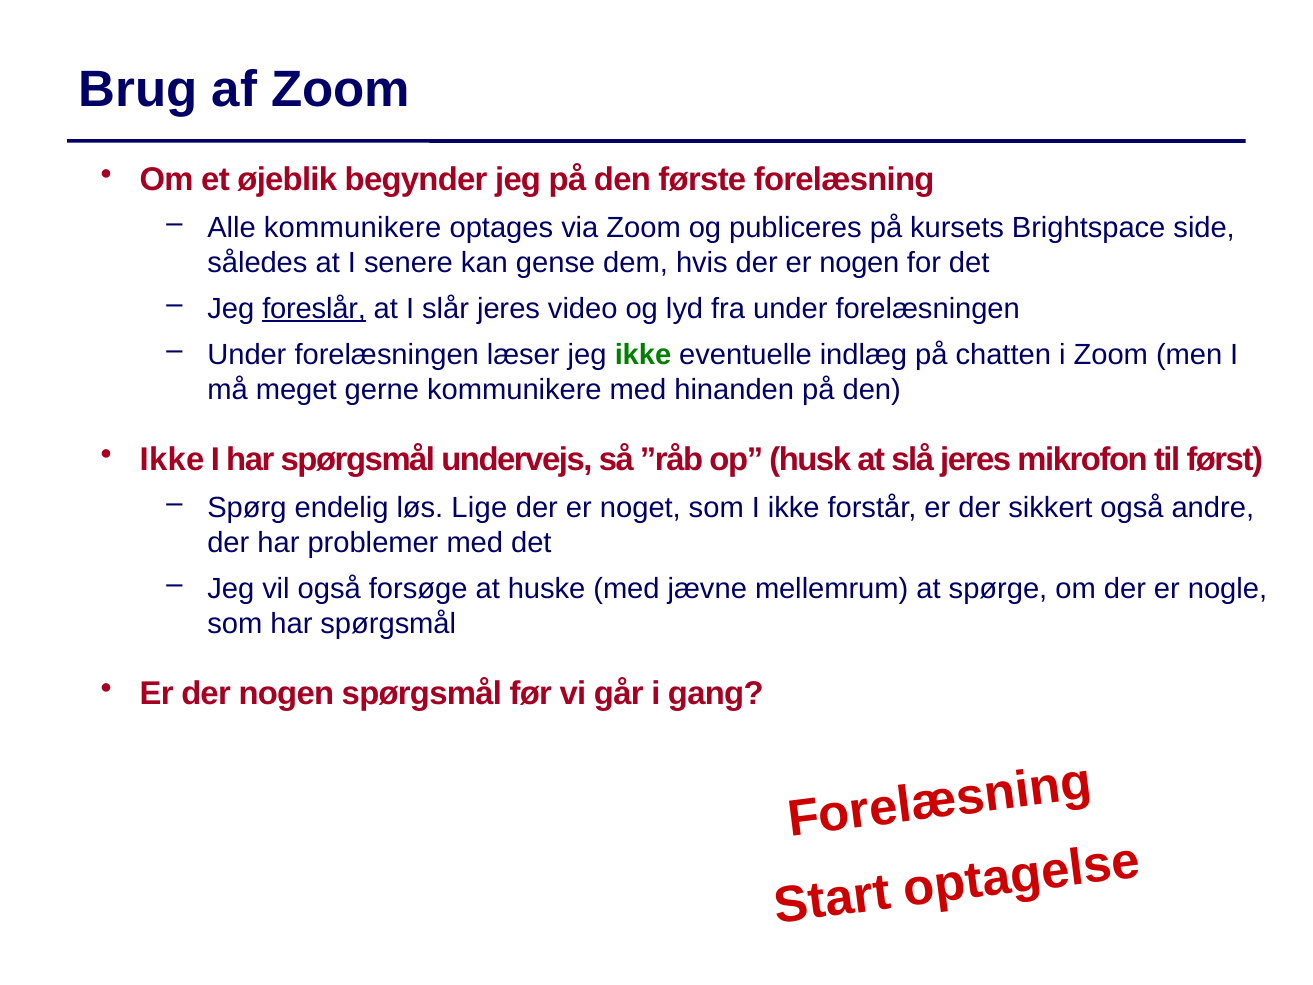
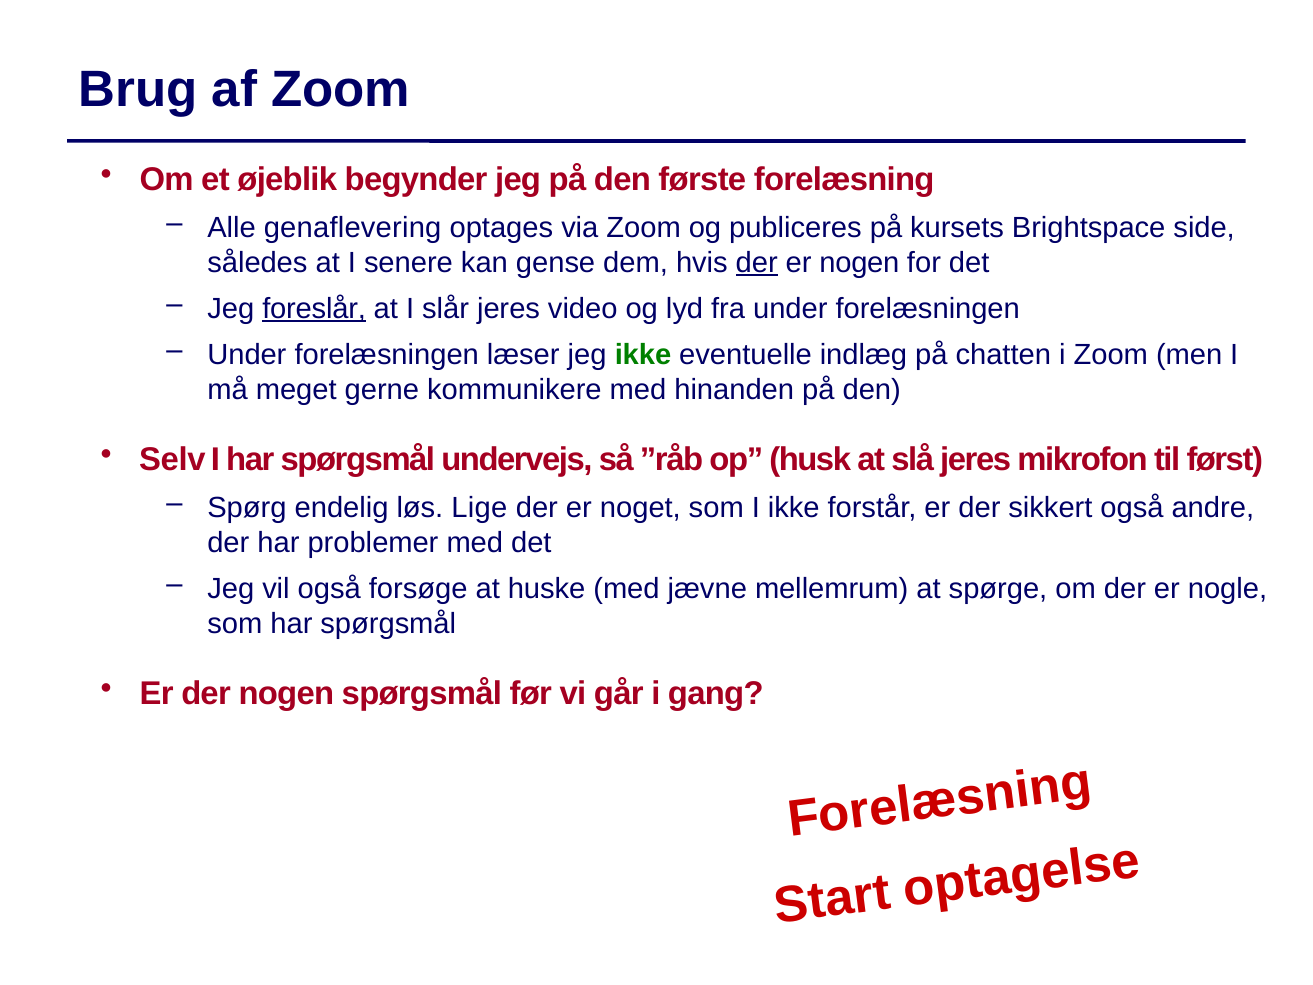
Alle kommunikere: kommunikere -> genaflevering (353, 227)
der underline: none -> present (757, 262)
Ikke: Ikke -> Selv (172, 460)
